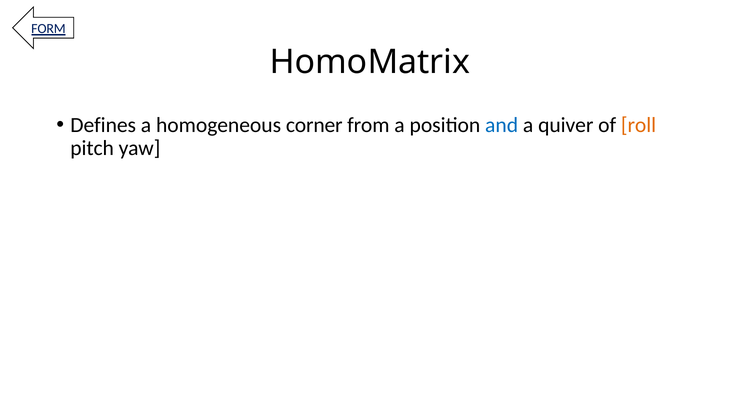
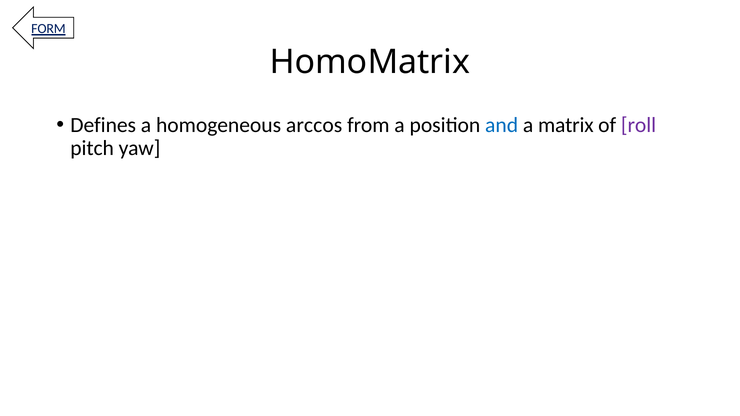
corner: corner -> arccos (314, 125)
quiver: quiver -> matrix (566, 125)
roll colour: orange -> purple (639, 125)
